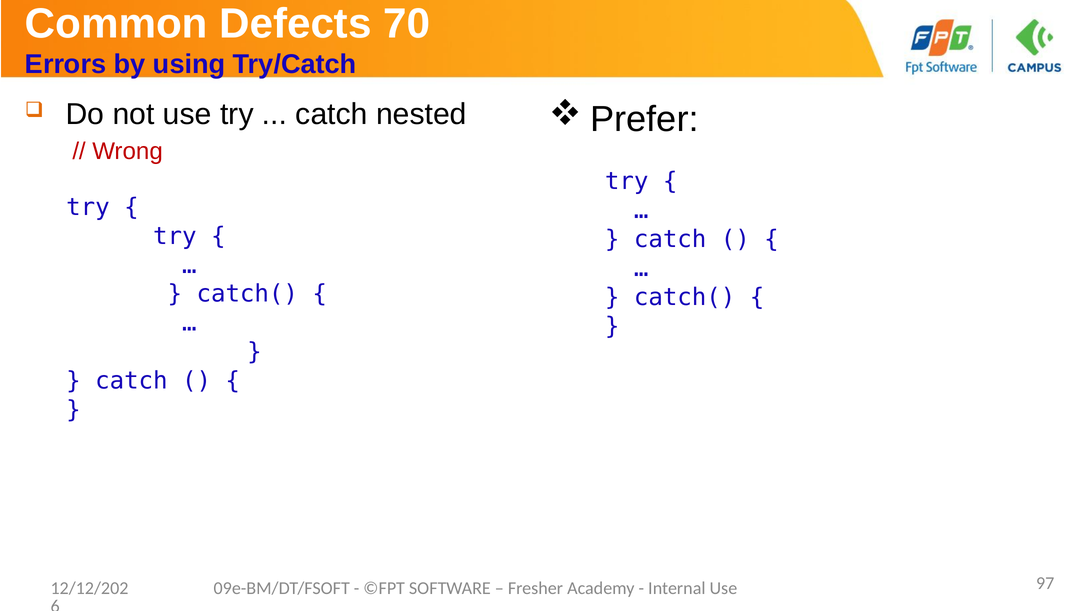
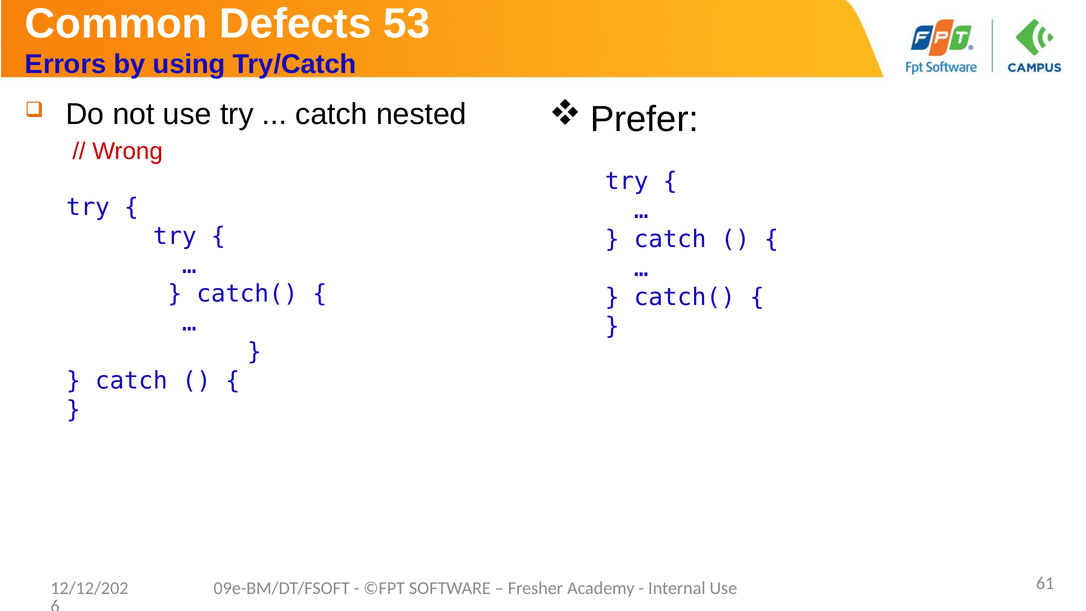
70: 70 -> 53 (407, 24)
97: 97 -> 61 (1045, 583)
